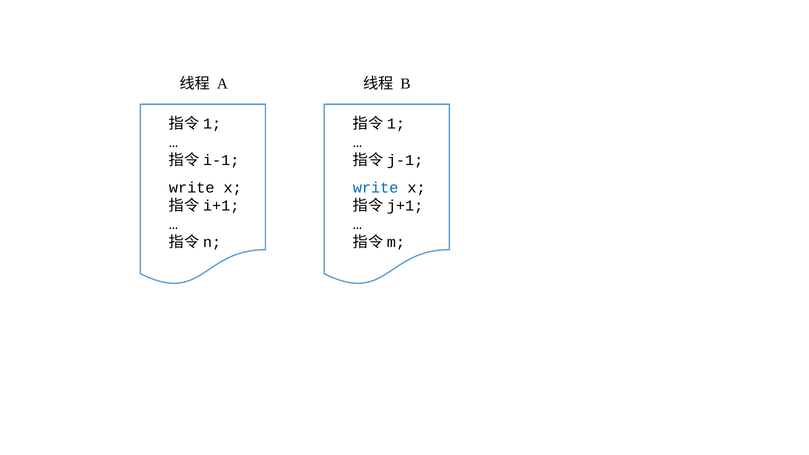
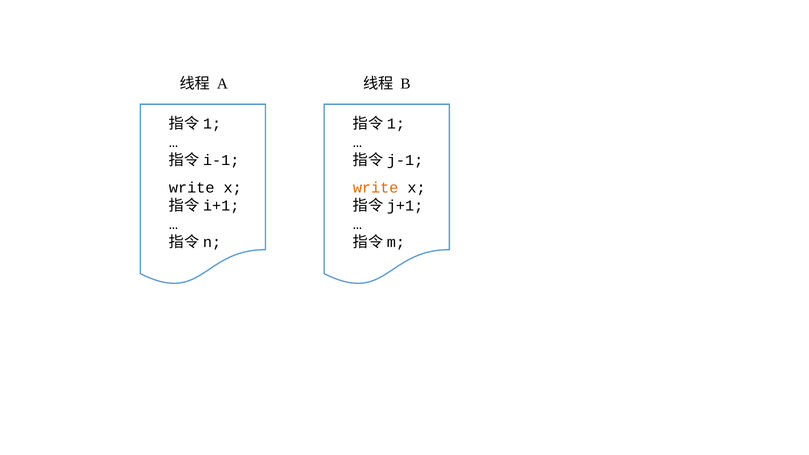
write colour: blue -> orange (376, 188)
